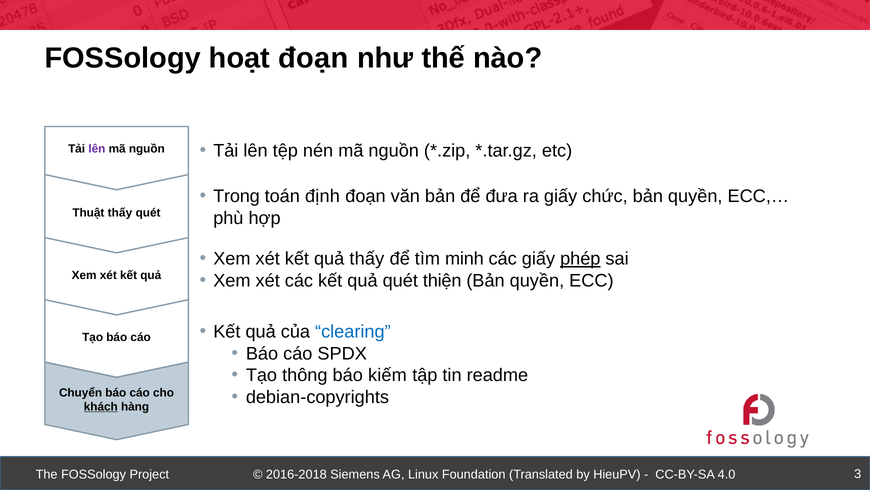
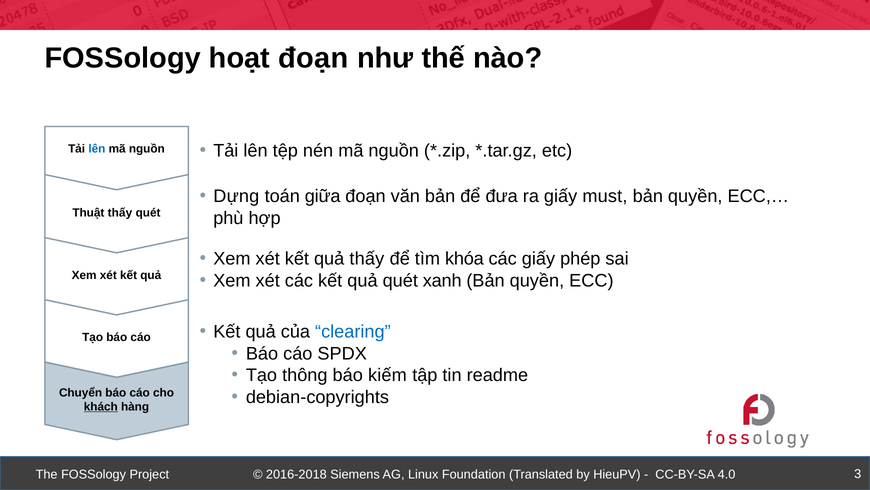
lên colour: purple -> blue (97, 149)
Trong: Trong -> Dựng (236, 196)
định: định -> giữa (323, 196)
chức: chức -> must (605, 196)
minh: minh -> khóa (464, 259)
phép underline: present -> none (580, 259)
thiện: thiện -> xanh (442, 280)
